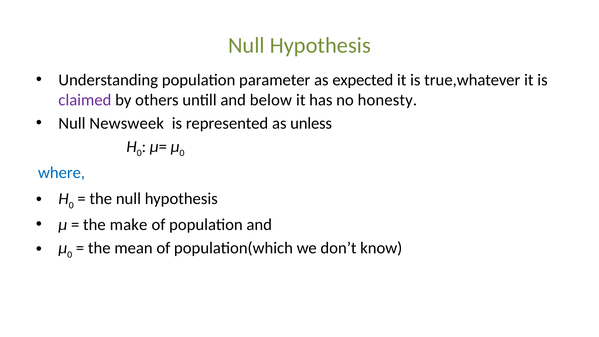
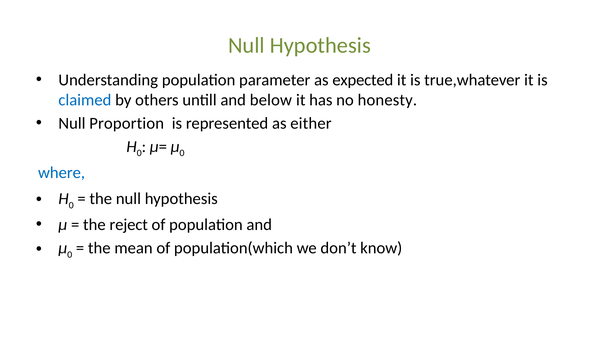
claimed colour: purple -> blue (85, 100)
Newsweek: Newsweek -> Proportion (127, 123)
unless: unless -> either (311, 123)
make: make -> reject (129, 225)
